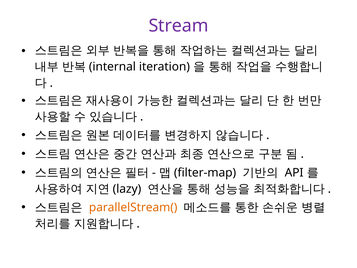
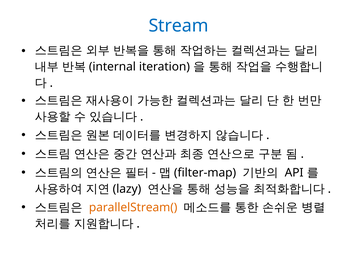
Stream colour: purple -> blue (179, 26)
